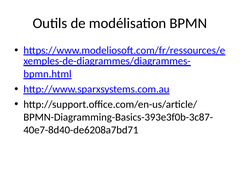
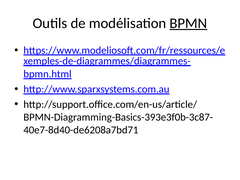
BPMN underline: none -> present (188, 23)
